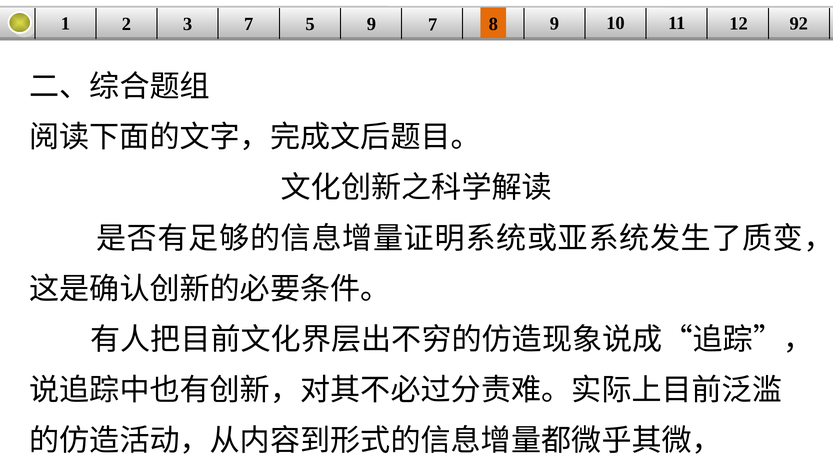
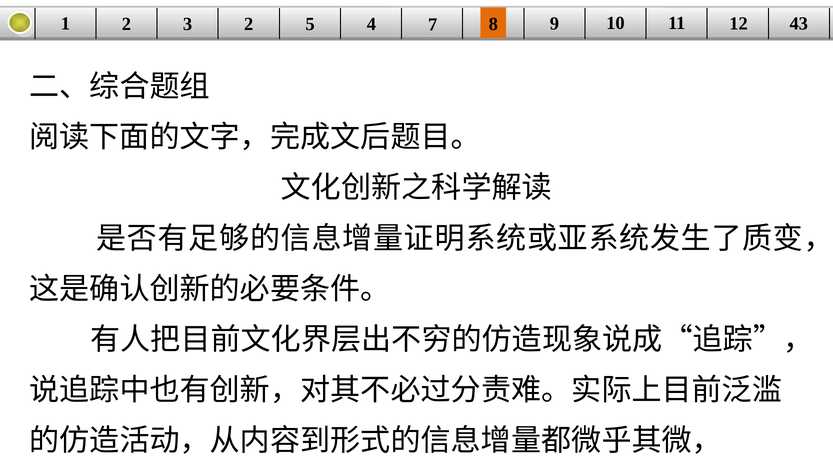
92: 92 -> 43 (799, 24)
3 7: 7 -> 2 (249, 24)
5 9: 9 -> 4 (371, 24)
